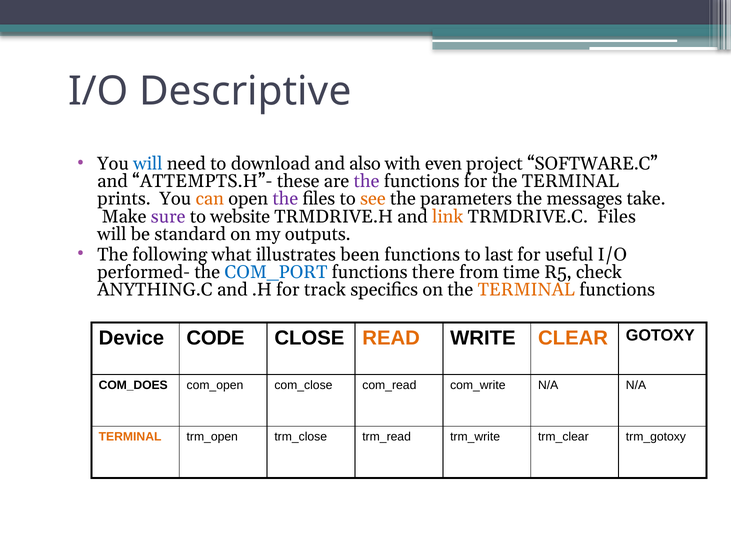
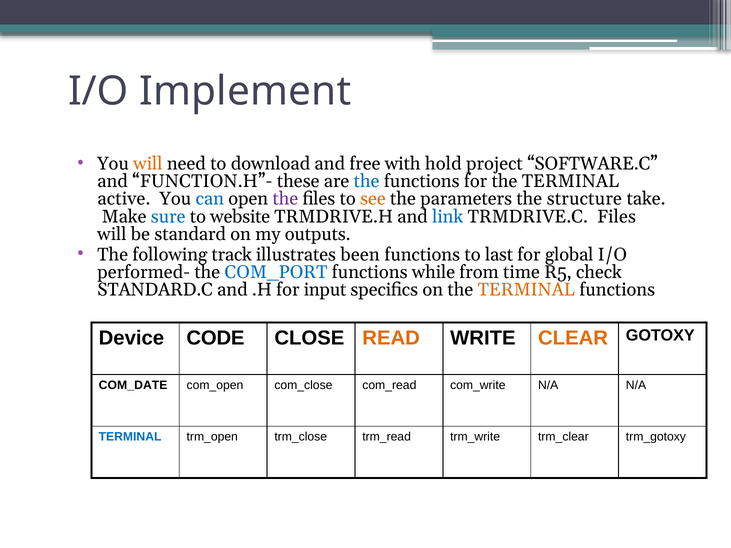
Descriptive: Descriptive -> Implement (245, 91)
will colour: blue -> orange (148, 164)
also: also -> free (365, 164)
even: even -> hold (443, 164)
ATTEMPTS.H”-: ATTEMPTS.H”- -> FUNCTION.H”- (202, 181)
the colour: purple -> blue (367, 181)
prints: prints -> active (124, 199)
can colour: orange -> blue (210, 199)
messages: messages -> structure (584, 199)
sure colour: purple -> blue (168, 217)
link colour: orange -> blue (448, 217)
what: what -> track (232, 255)
useful: useful -> global (569, 255)
there: there -> while (434, 272)
ANYTHING.C: ANYTHING.C -> STANDARD.C (155, 290)
track: track -> input (325, 290)
COM_DOES: COM_DOES -> COM_DATE (133, 385)
TERMINAL colour: orange -> blue (130, 437)
